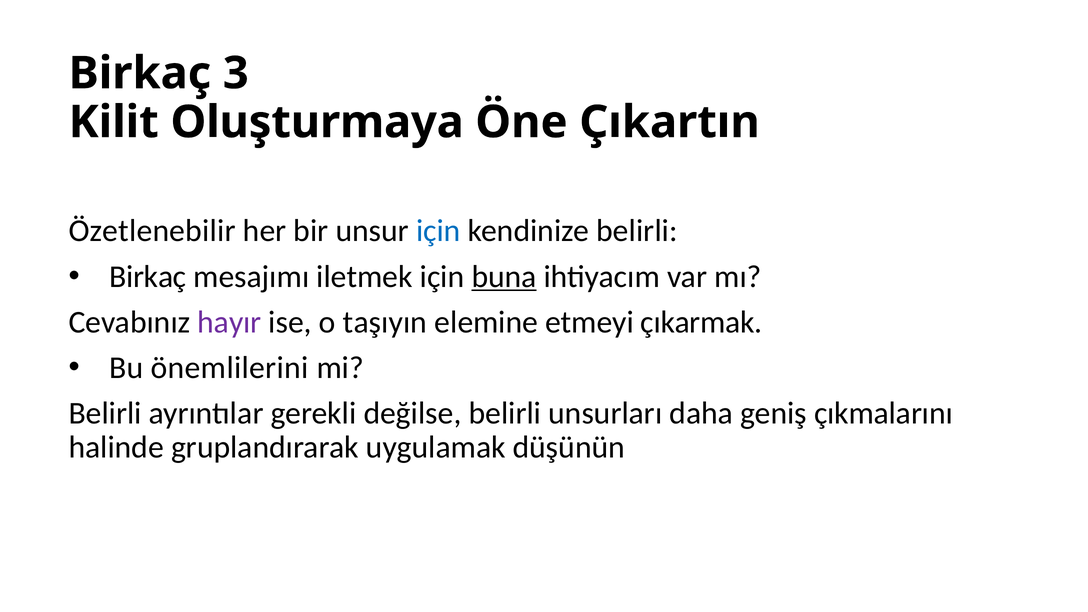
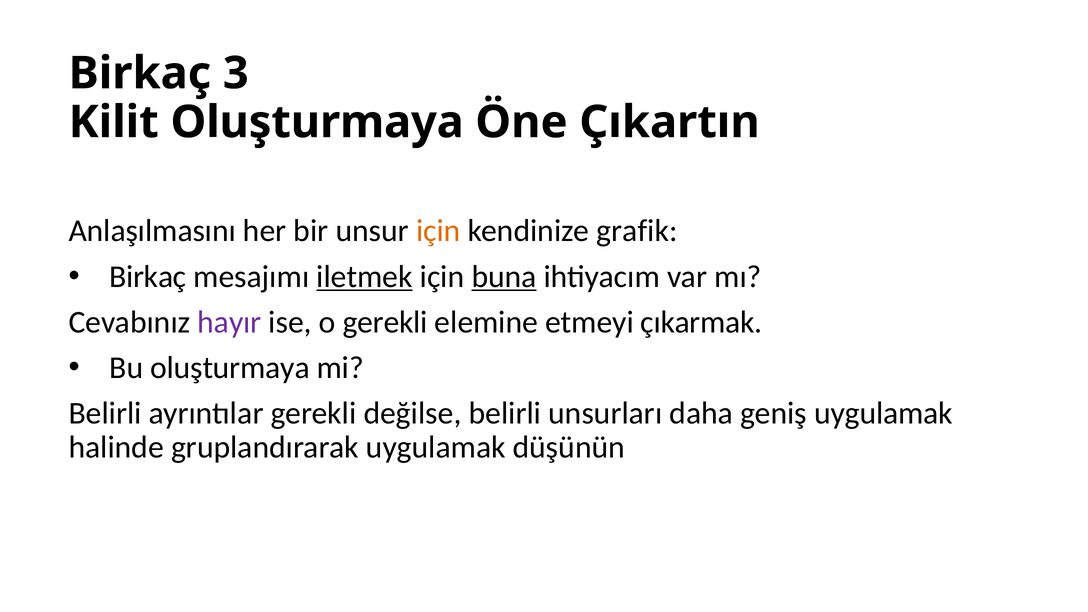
Özetlenebilir: Özetlenebilir -> Anlaşılmasını (152, 231)
için colour: blue -> orange (438, 231)
kendinize belirli: belirli -> grafik (637, 231)
iletmek underline: none -> present (365, 277)
o taşıyın: taşıyın -> gerekli (385, 322)
Bu önemlilerini: önemlilerini -> oluşturmaya (230, 368)
geniş çıkmalarını: çıkmalarını -> uygulamak (883, 413)
